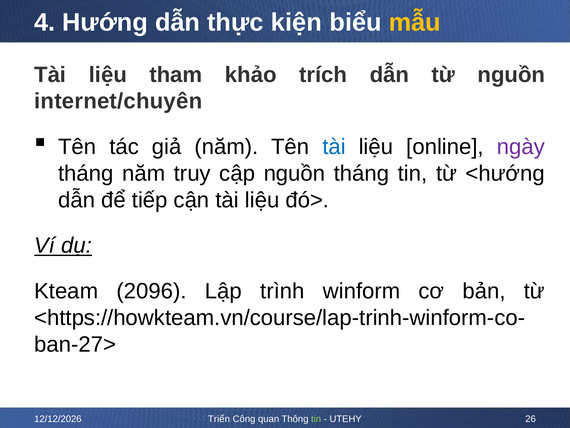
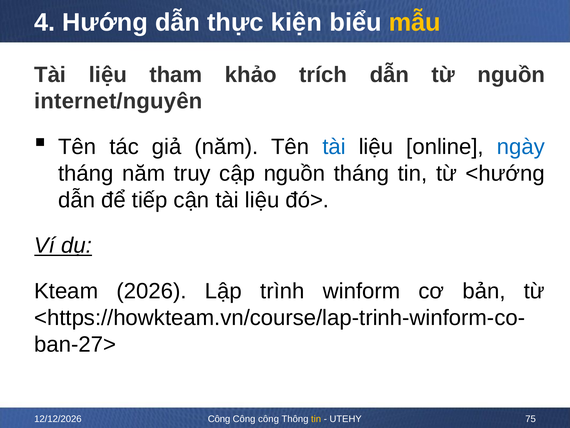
internet/chuyên: internet/chuyên -> internet/nguyên (118, 101)
ngày colour: purple -> blue (521, 147)
2096: 2096 -> 2026 (152, 291)
Triển: Triển -> Công (219, 418)
quan: quan -> công (269, 418)
tin colour: light green -> yellow (316, 418)
26: 26 -> 75 (531, 418)
